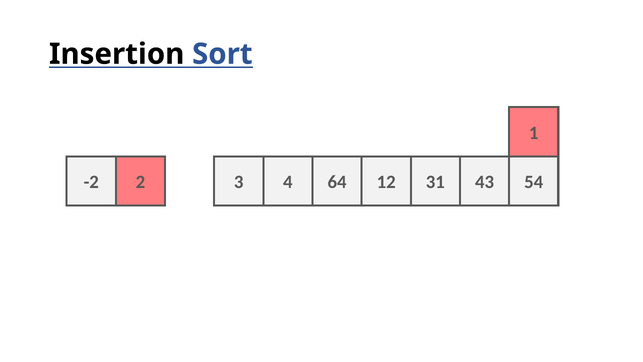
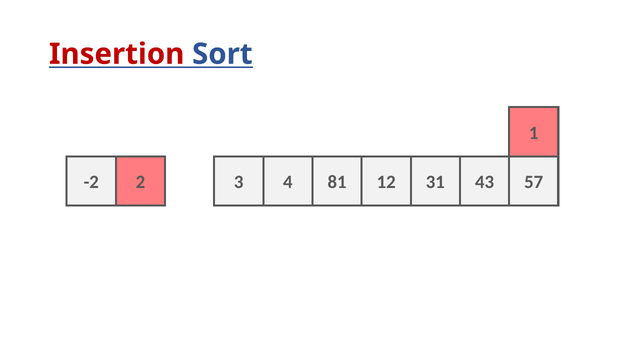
Insertion colour: black -> red (117, 54)
64: 64 -> 81 (337, 182)
54: 54 -> 57 (534, 182)
